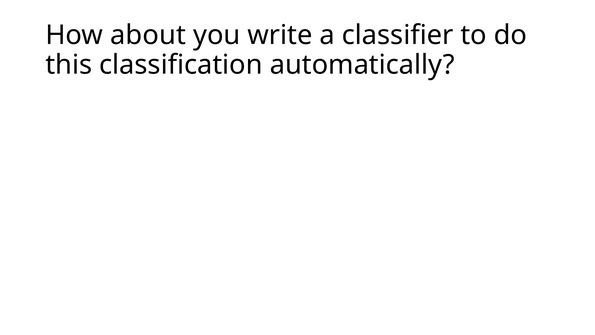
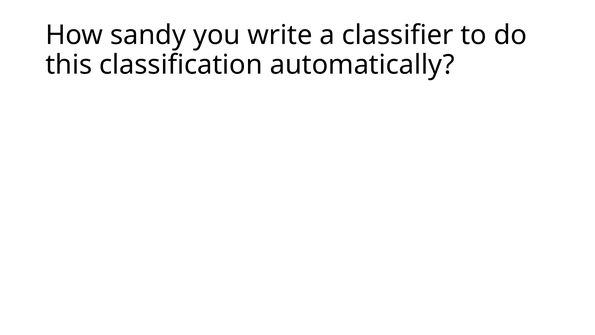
about: about -> sandy (148, 35)
